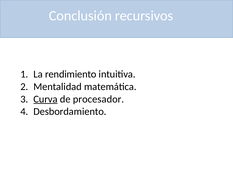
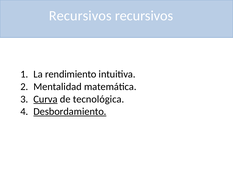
Conclusión: Conclusión -> Recursivos (80, 16)
procesador: procesador -> tecnológica (99, 99)
Desbordamiento underline: none -> present (70, 111)
